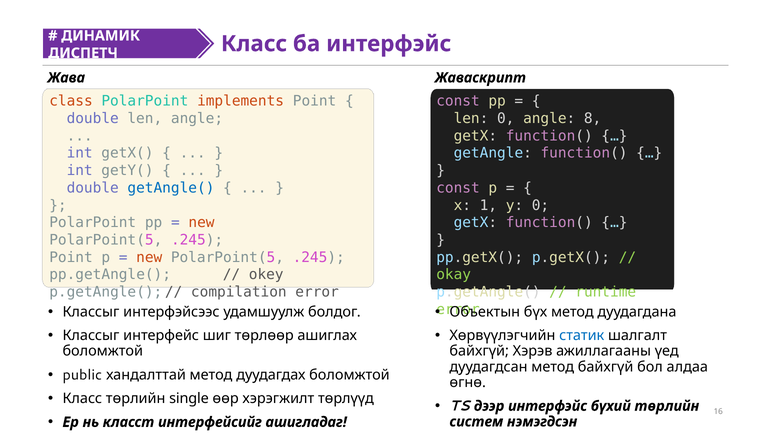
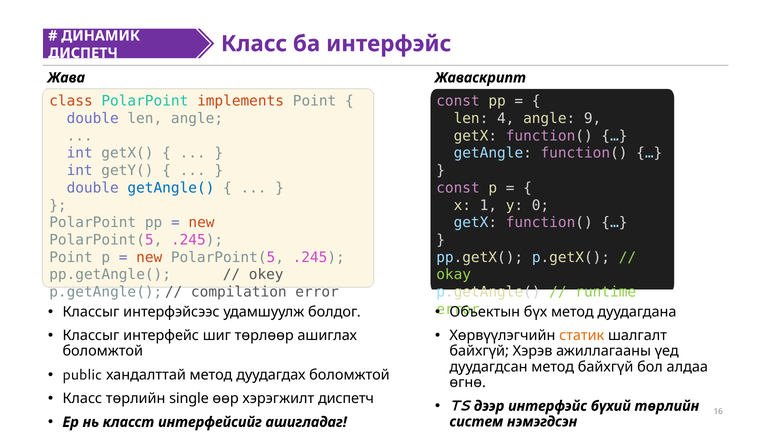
len 0: 0 -> 4 (506, 118)
8: 8 -> 9 (593, 118)
статик colour: blue -> orange (582, 335)
хэрэгжилт төрлүүд: төрлүүд -> диспетч (346, 398)
